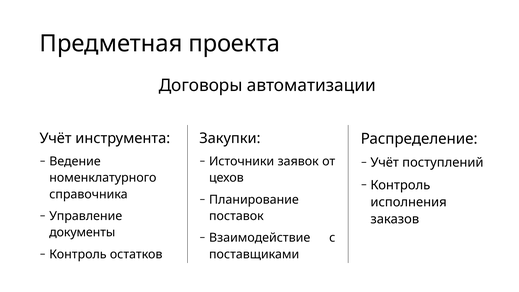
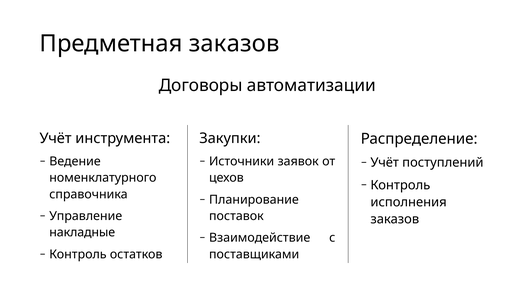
Предметная проекта: проекта -> заказов (234, 44)
документы: документы -> накладные (82, 232)
